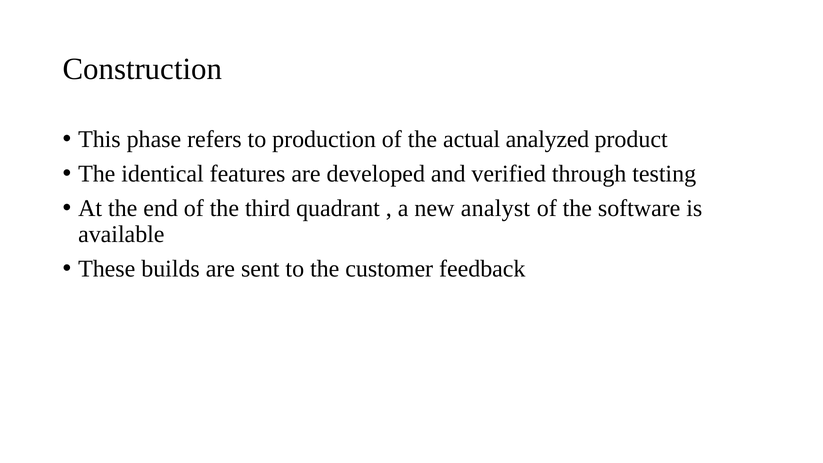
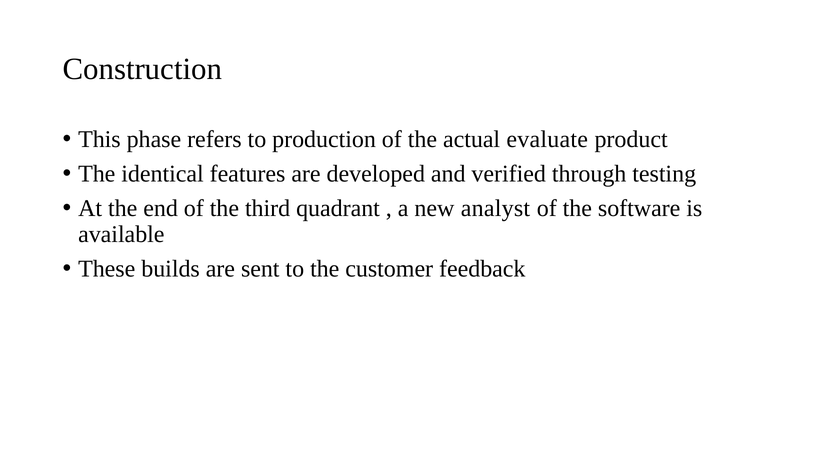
analyzed: analyzed -> evaluate (547, 139)
